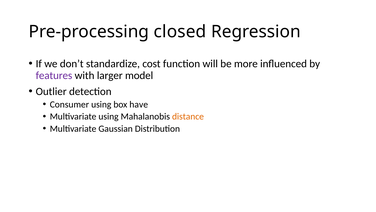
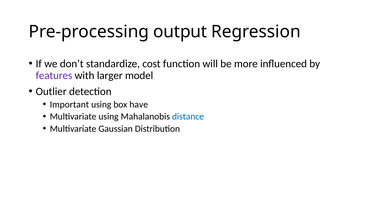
closed: closed -> output (180, 32)
Consumer: Consumer -> Important (69, 104)
distance colour: orange -> blue (188, 116)
